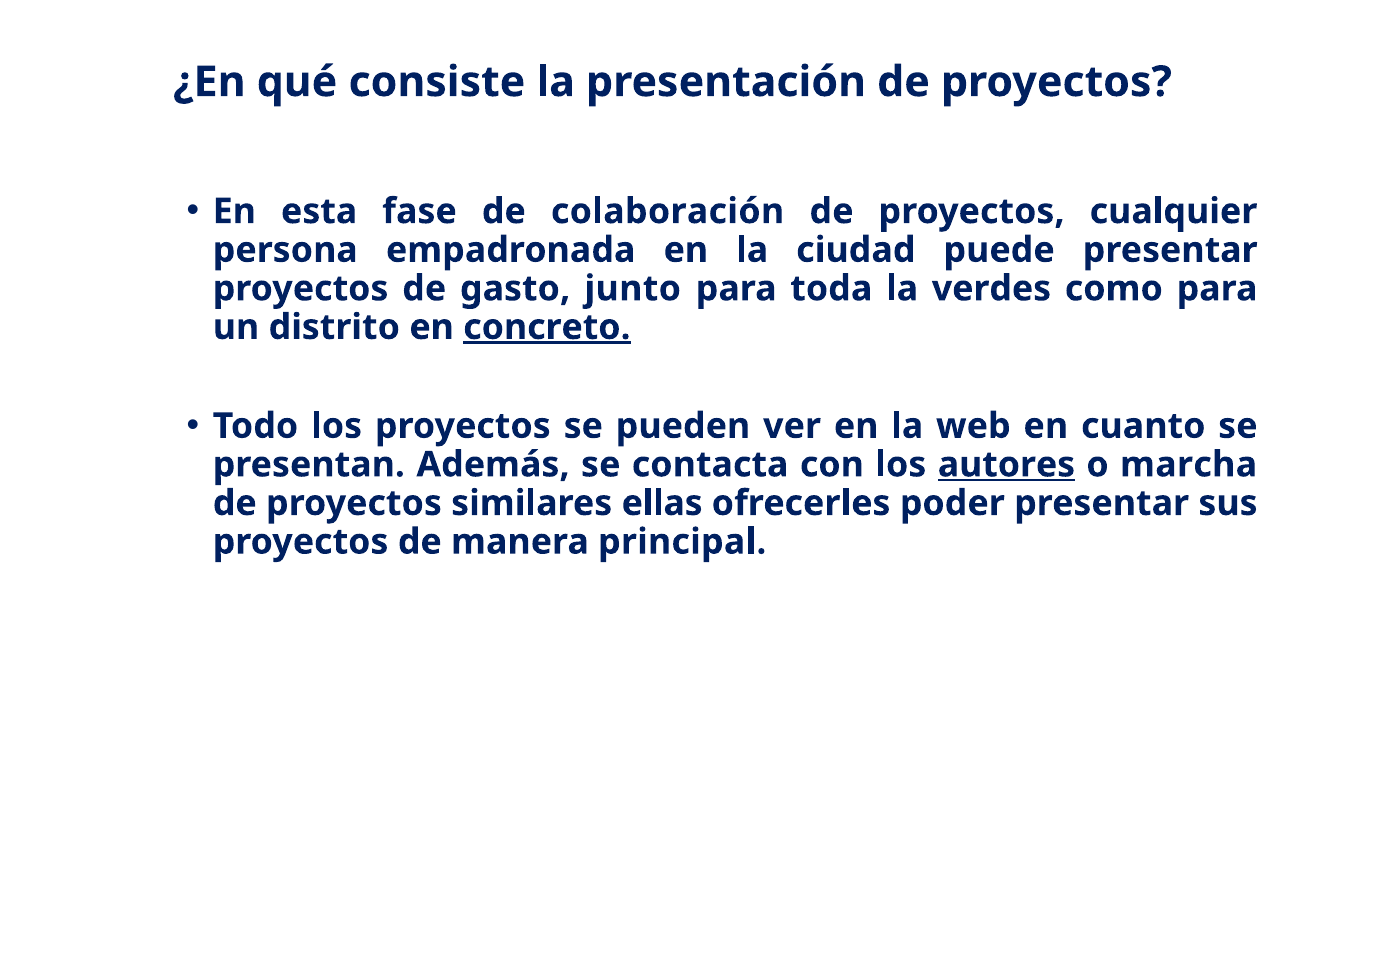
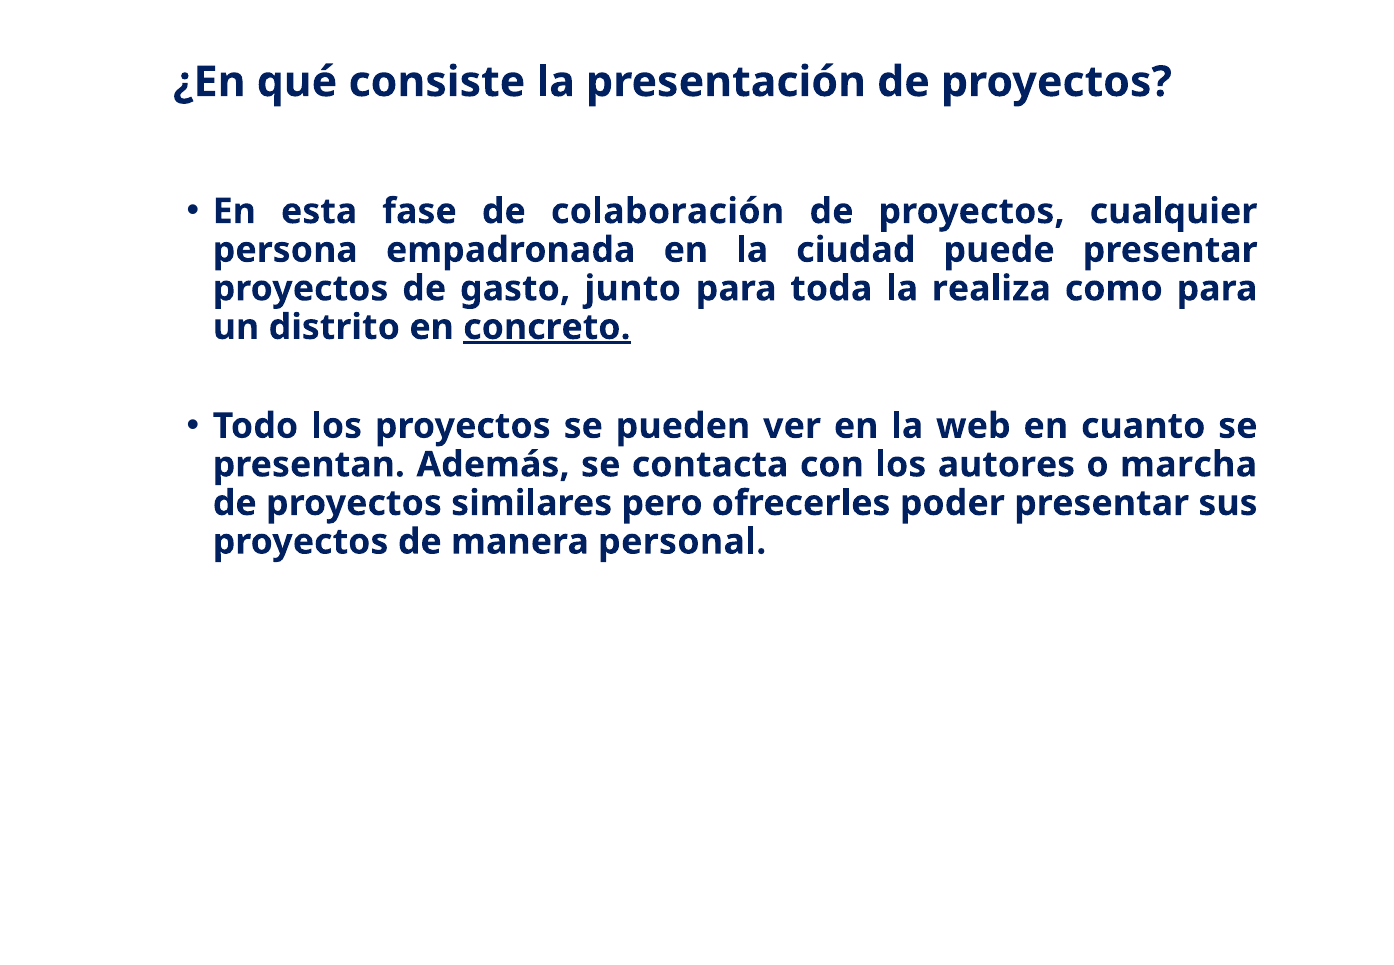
verdes: verdes -> realiza (991, 289)
autores underline: present -> none (1006, 465)
ellas: ellas -> pero (662, 503)
principal: principal -> personal (682, 542)
